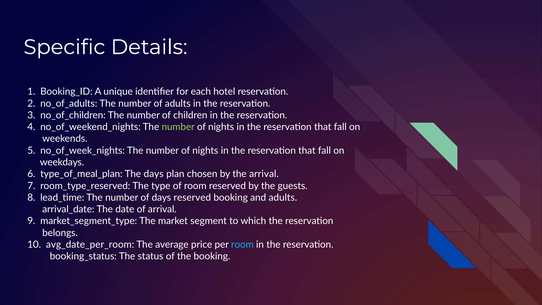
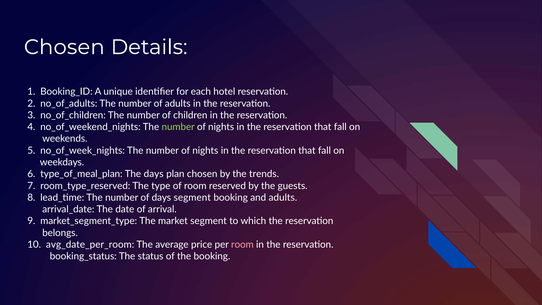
Specific: Specific -> Chosen (64, 47)
the arrival: arrival -> trends (264, 174)
days reserved: reserved -> segment (192, 197)
room colour: light blue -> pink (242, 245)
